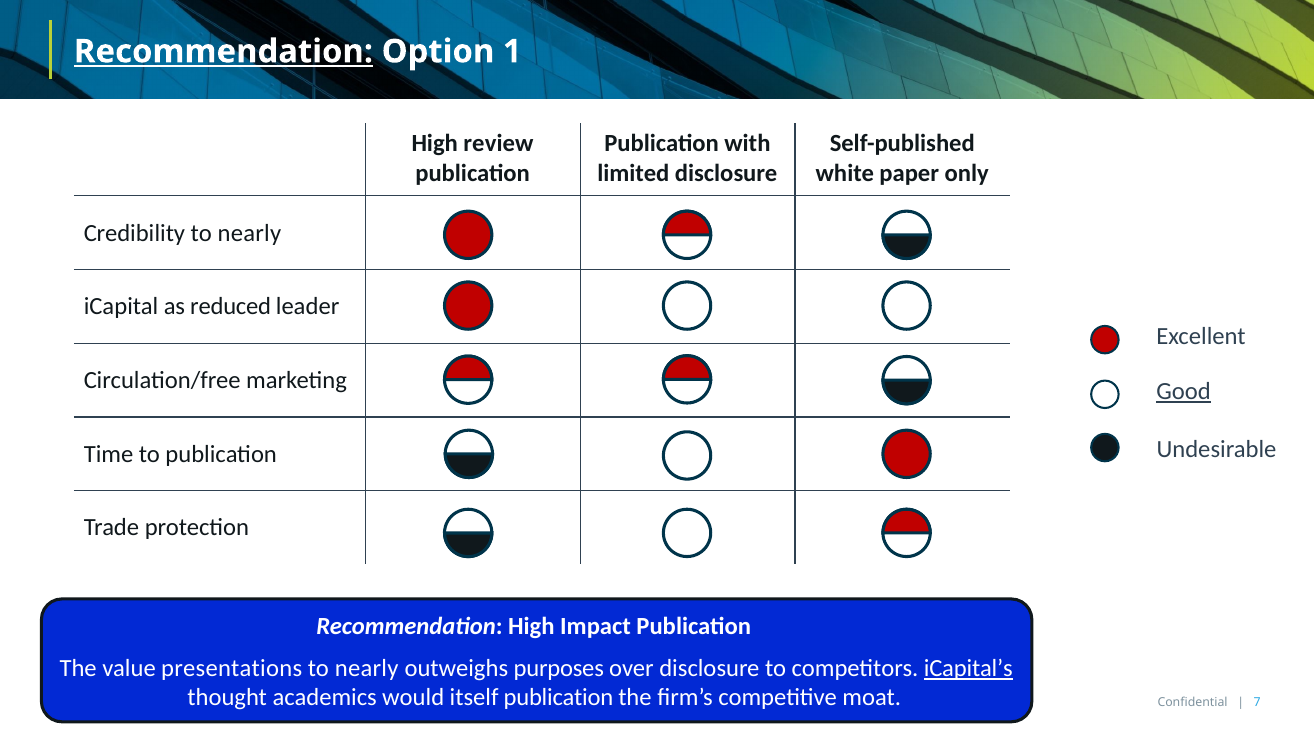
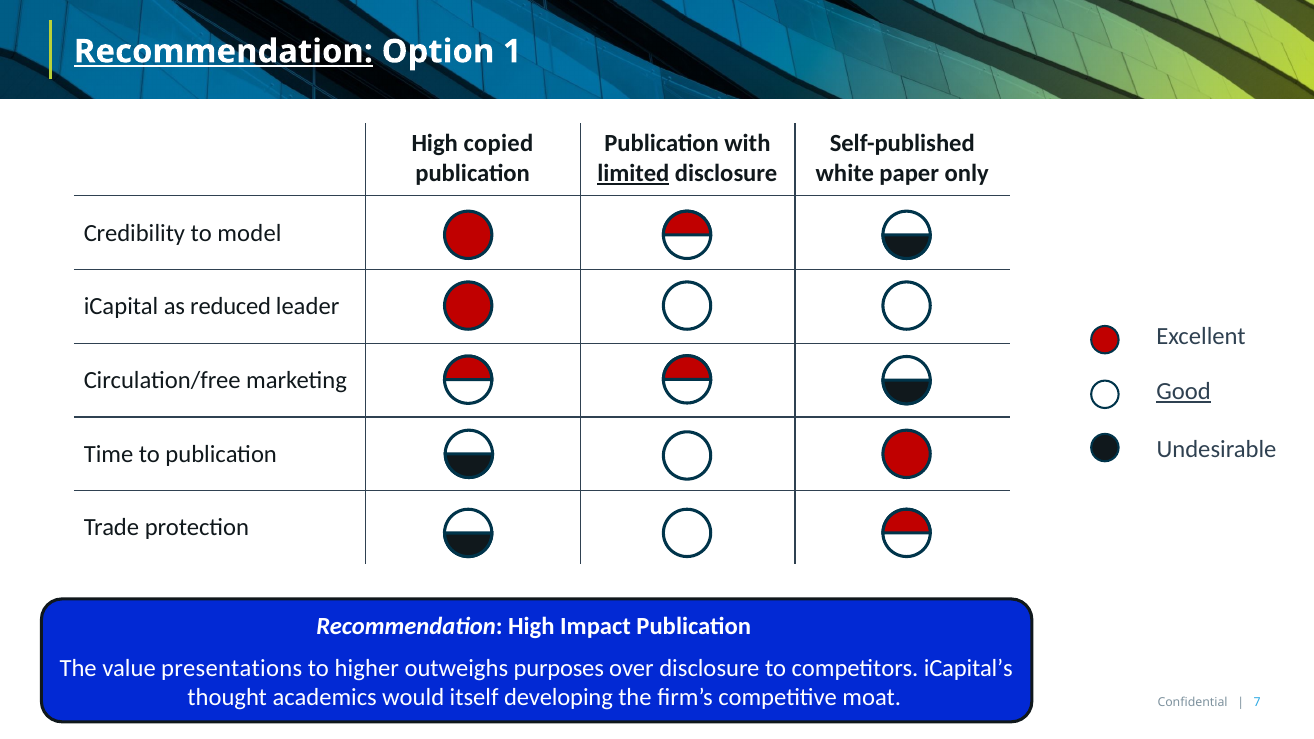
review: review -> copied (498, 143)
limited underline: none -> present (633, 173)
Credibility to nearly: nearly -> model (249, 233)
nearly: nearly -> higher (367, 668)
iCapital’s underline: present -> none (968, 668)
itself publication: publication -> developing (558, 698)
